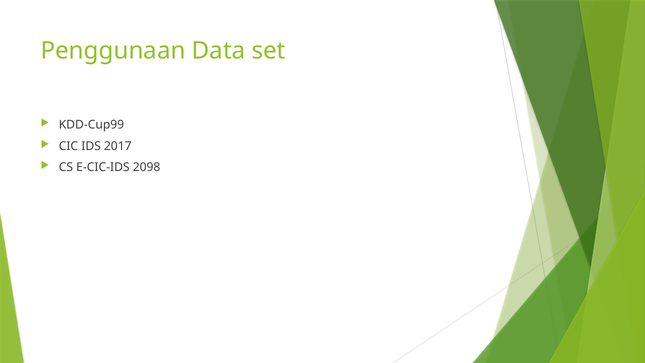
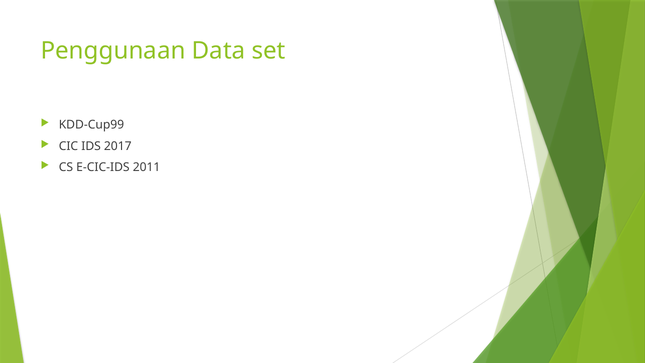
2098: 2098 -> 2011 (147, 167)
